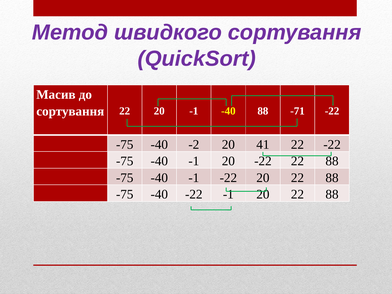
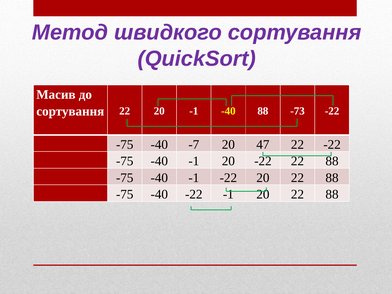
-71: -71 -> -73 (297, 111)
-2: -2 -> -7 (194, 144)
41: 41 -> 47 (263, 144)
